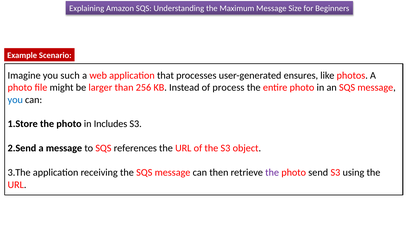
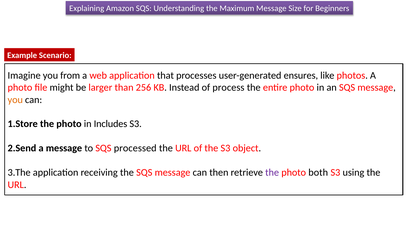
such: such -> from (70, 75)
you colour: blue -> orange (15, 100)
references: references -> processed (135, 149)
send: send -> both (318, 173)
